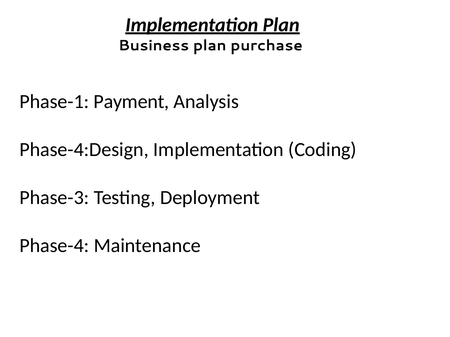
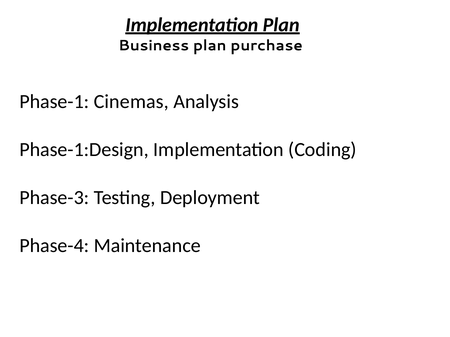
Payment: Payment -> Cinemas (131, 102)
Phase-4:Design: Phase-4:Design -> Phase-1:Design (84, 150)
